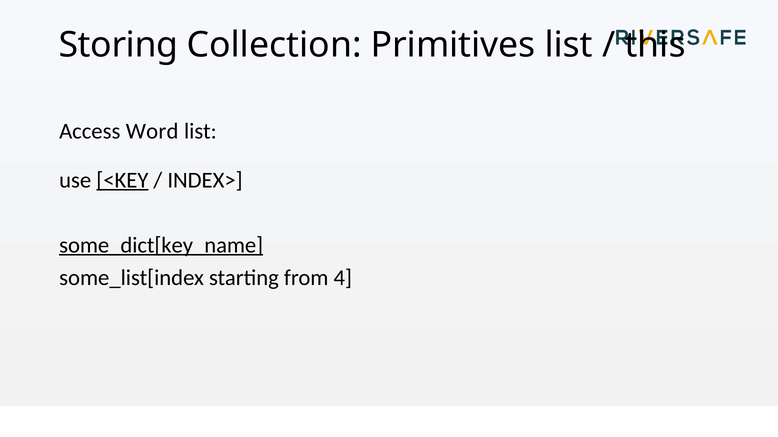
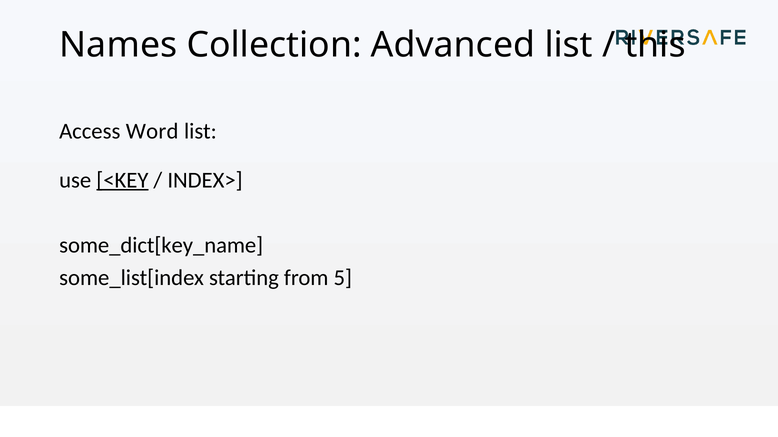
Storing: Storing -> Names (118, 45)
Primitives: Primitives -> Advanced (453, 45)
some_dict[key_name underline: present -> none (161, 245)
4: 4 -> 5 (343, 278)
